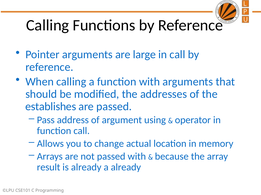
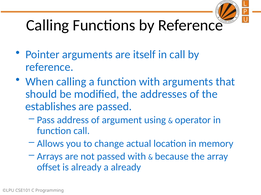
large: large -> itself (144, 55)
result: result -> offset (49, 168)
